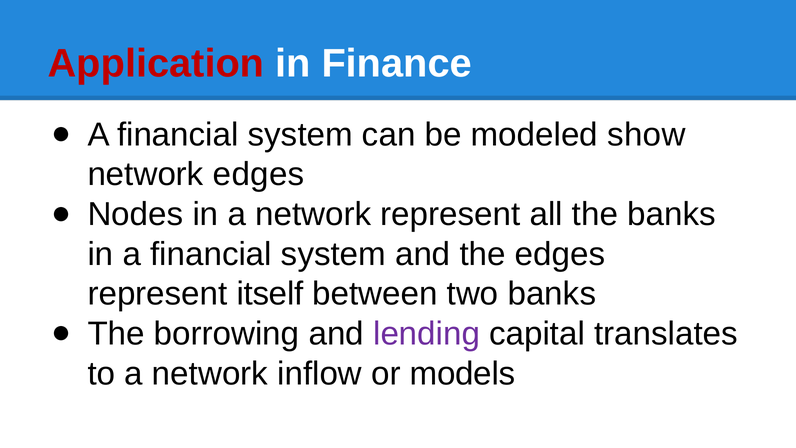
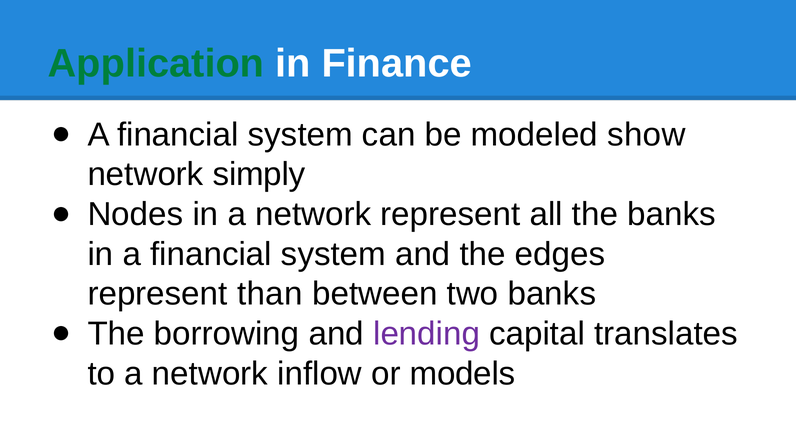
Application colour: red -> green (156, 63)
network edges: edges -> simply (259, 174)
itself: itself -> than (270, 294)
